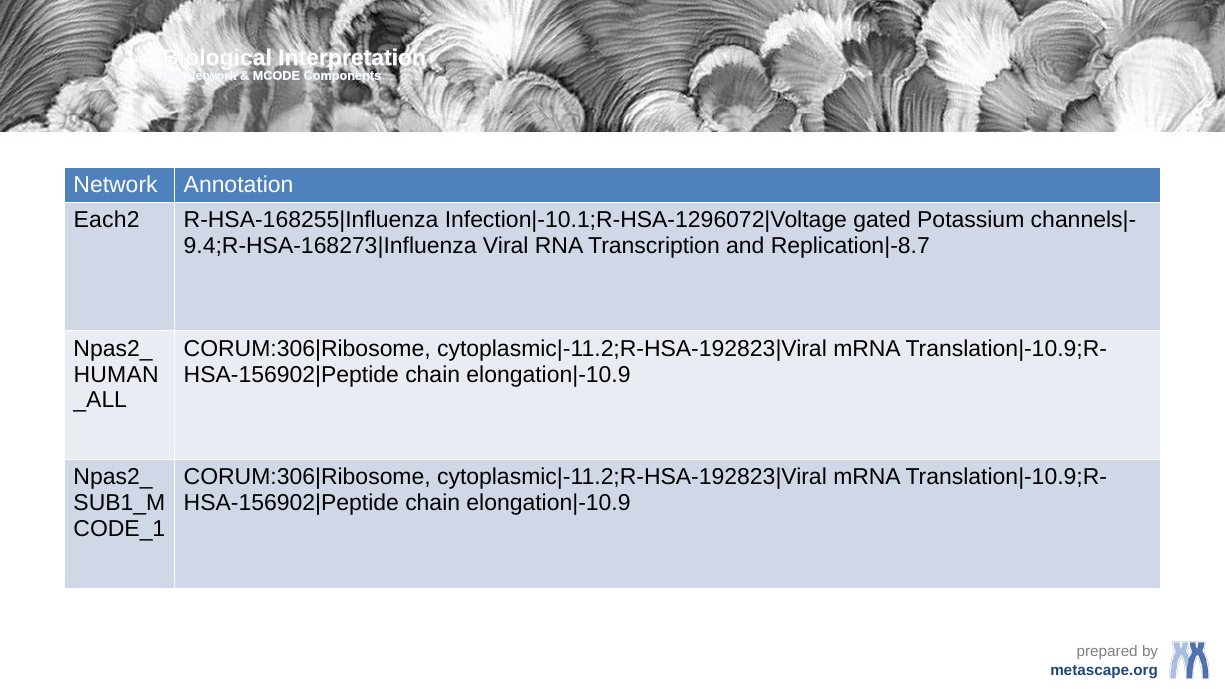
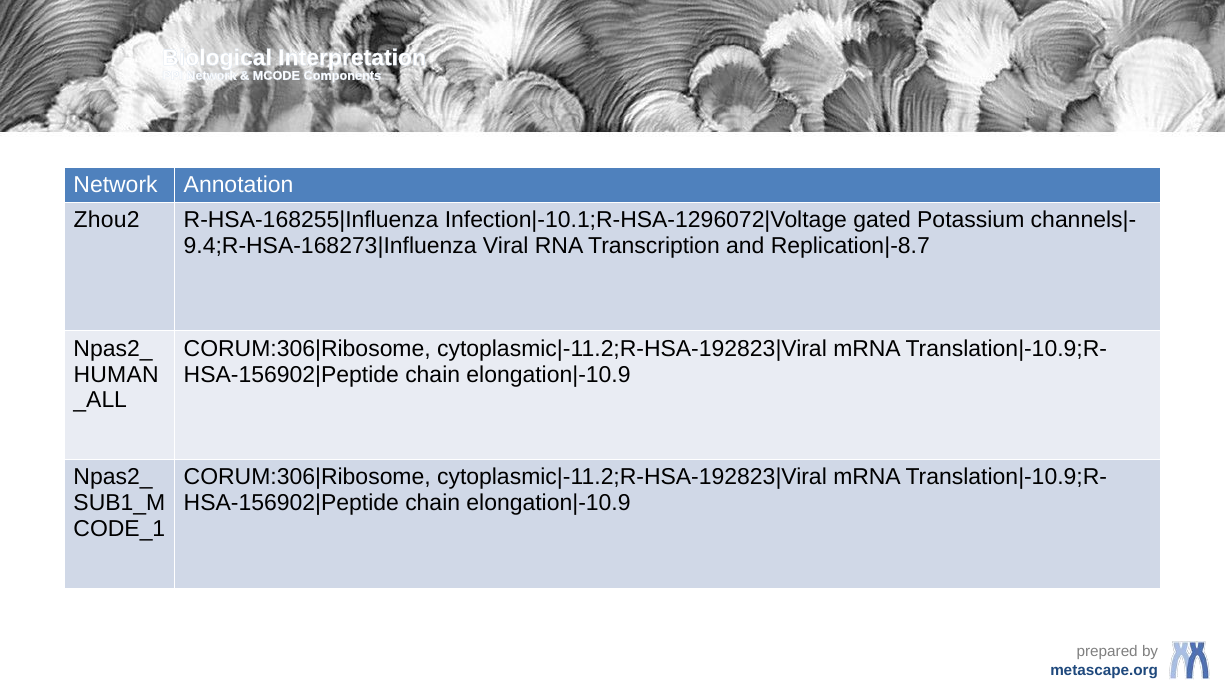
Each2: Each2 -> Zhou2 (107, 220)
